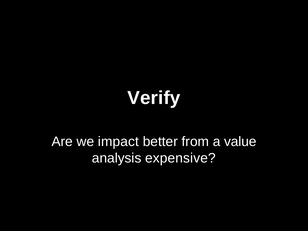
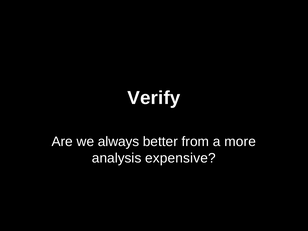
impact: impact -> always (119, 142)
value: value -> more (240, 142)
